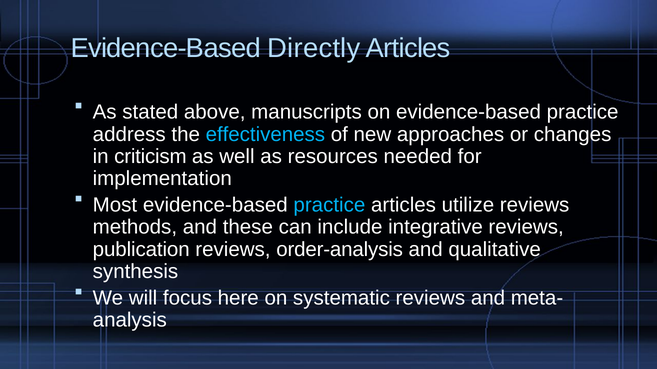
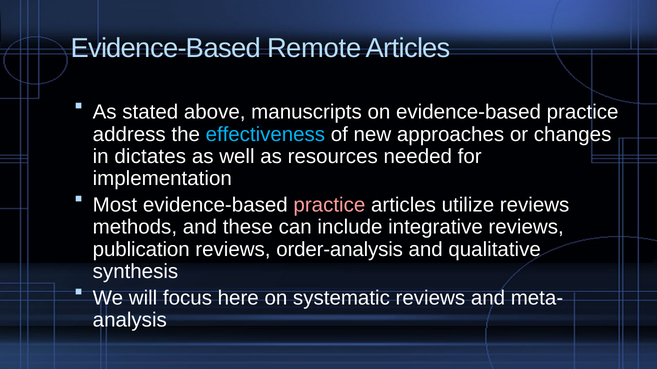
Directly: Directly -> Remote (314, 48)
criticism: criticism -> dictates (150, 157)
practice colour: light blue -> pink (329, 205)
